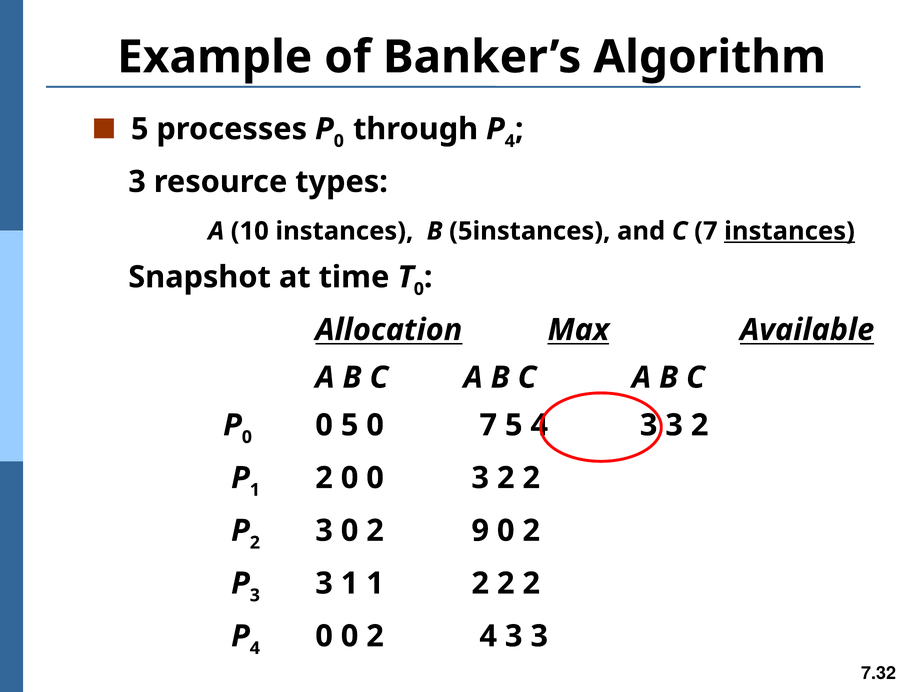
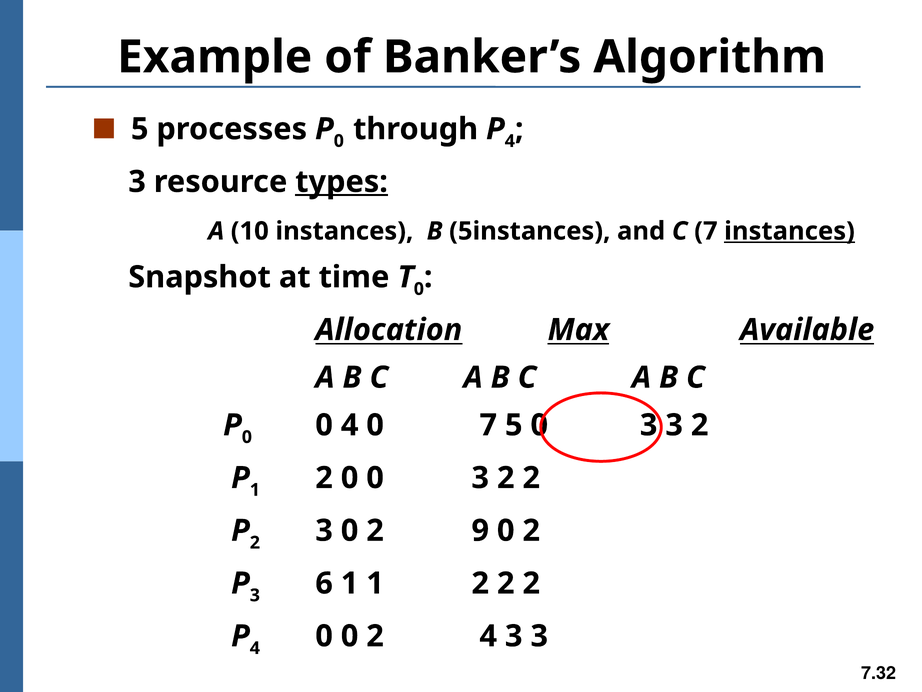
types underline: none -> present (342, 182)
0 5: 5 -> 4 (350, 425)
5 4: 4 -> 0 (539, 425)
3: 3 -> 6 (324, 583)
